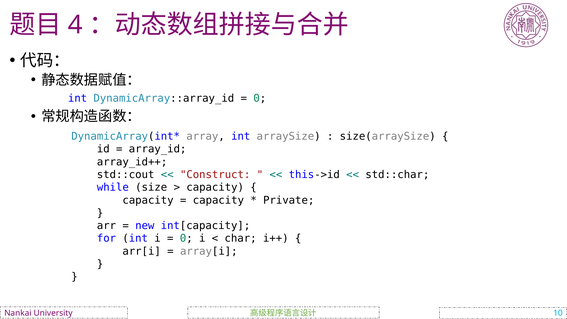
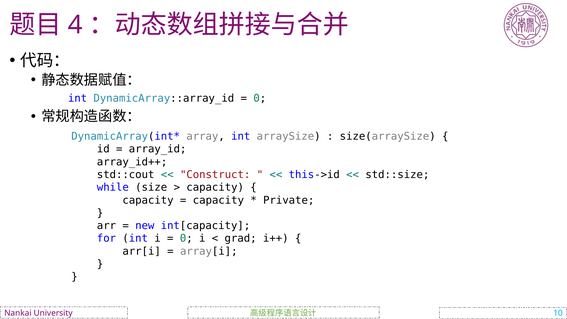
std::char: std::char -> std::size (397, 175)
char: char -> grad (241, 238)
